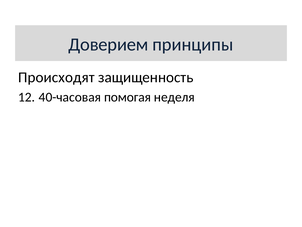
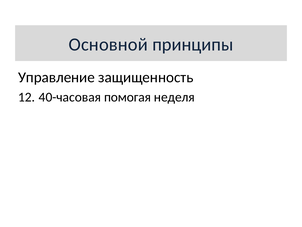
Доверием: Доверием -> Основной (108, 44)
Происходят: Происходят -> Управление (56, 77)
